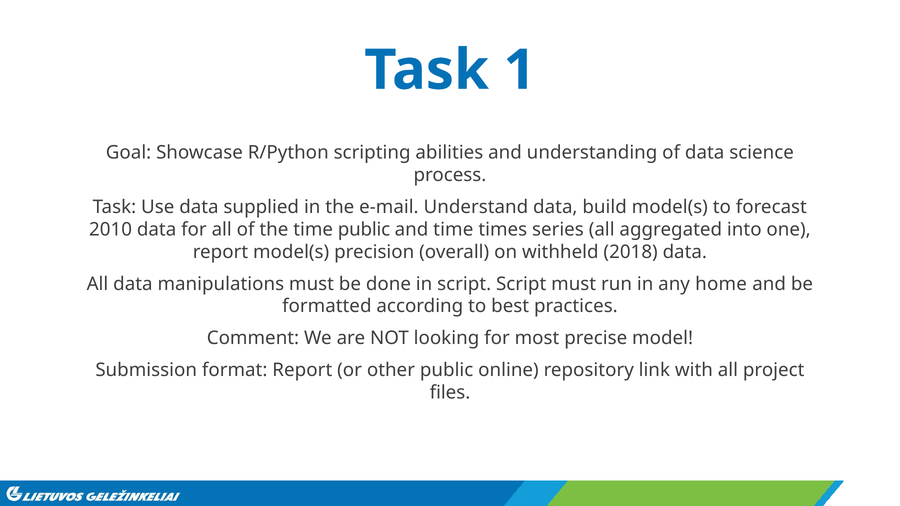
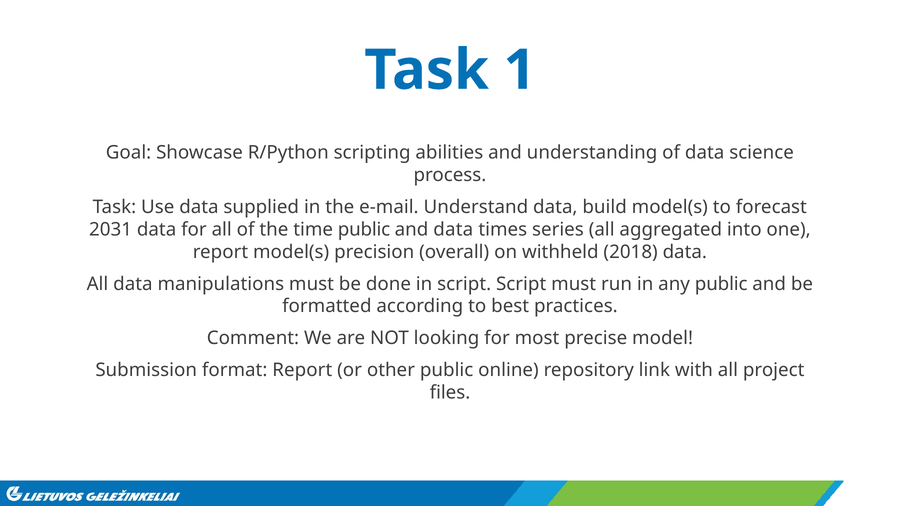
2010: 2010 -> 2031 (111, 230)
and time: time -> data (453, 230)
any home: home -> public (721, 284)
